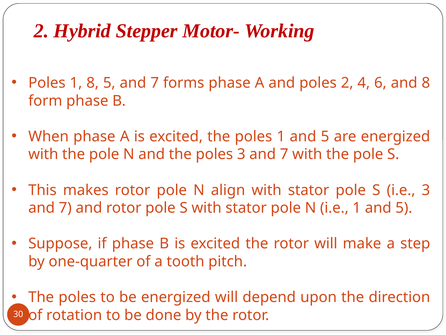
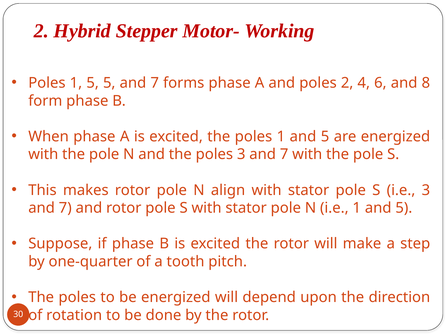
1 8: 8 -> 5 (93, 83)
